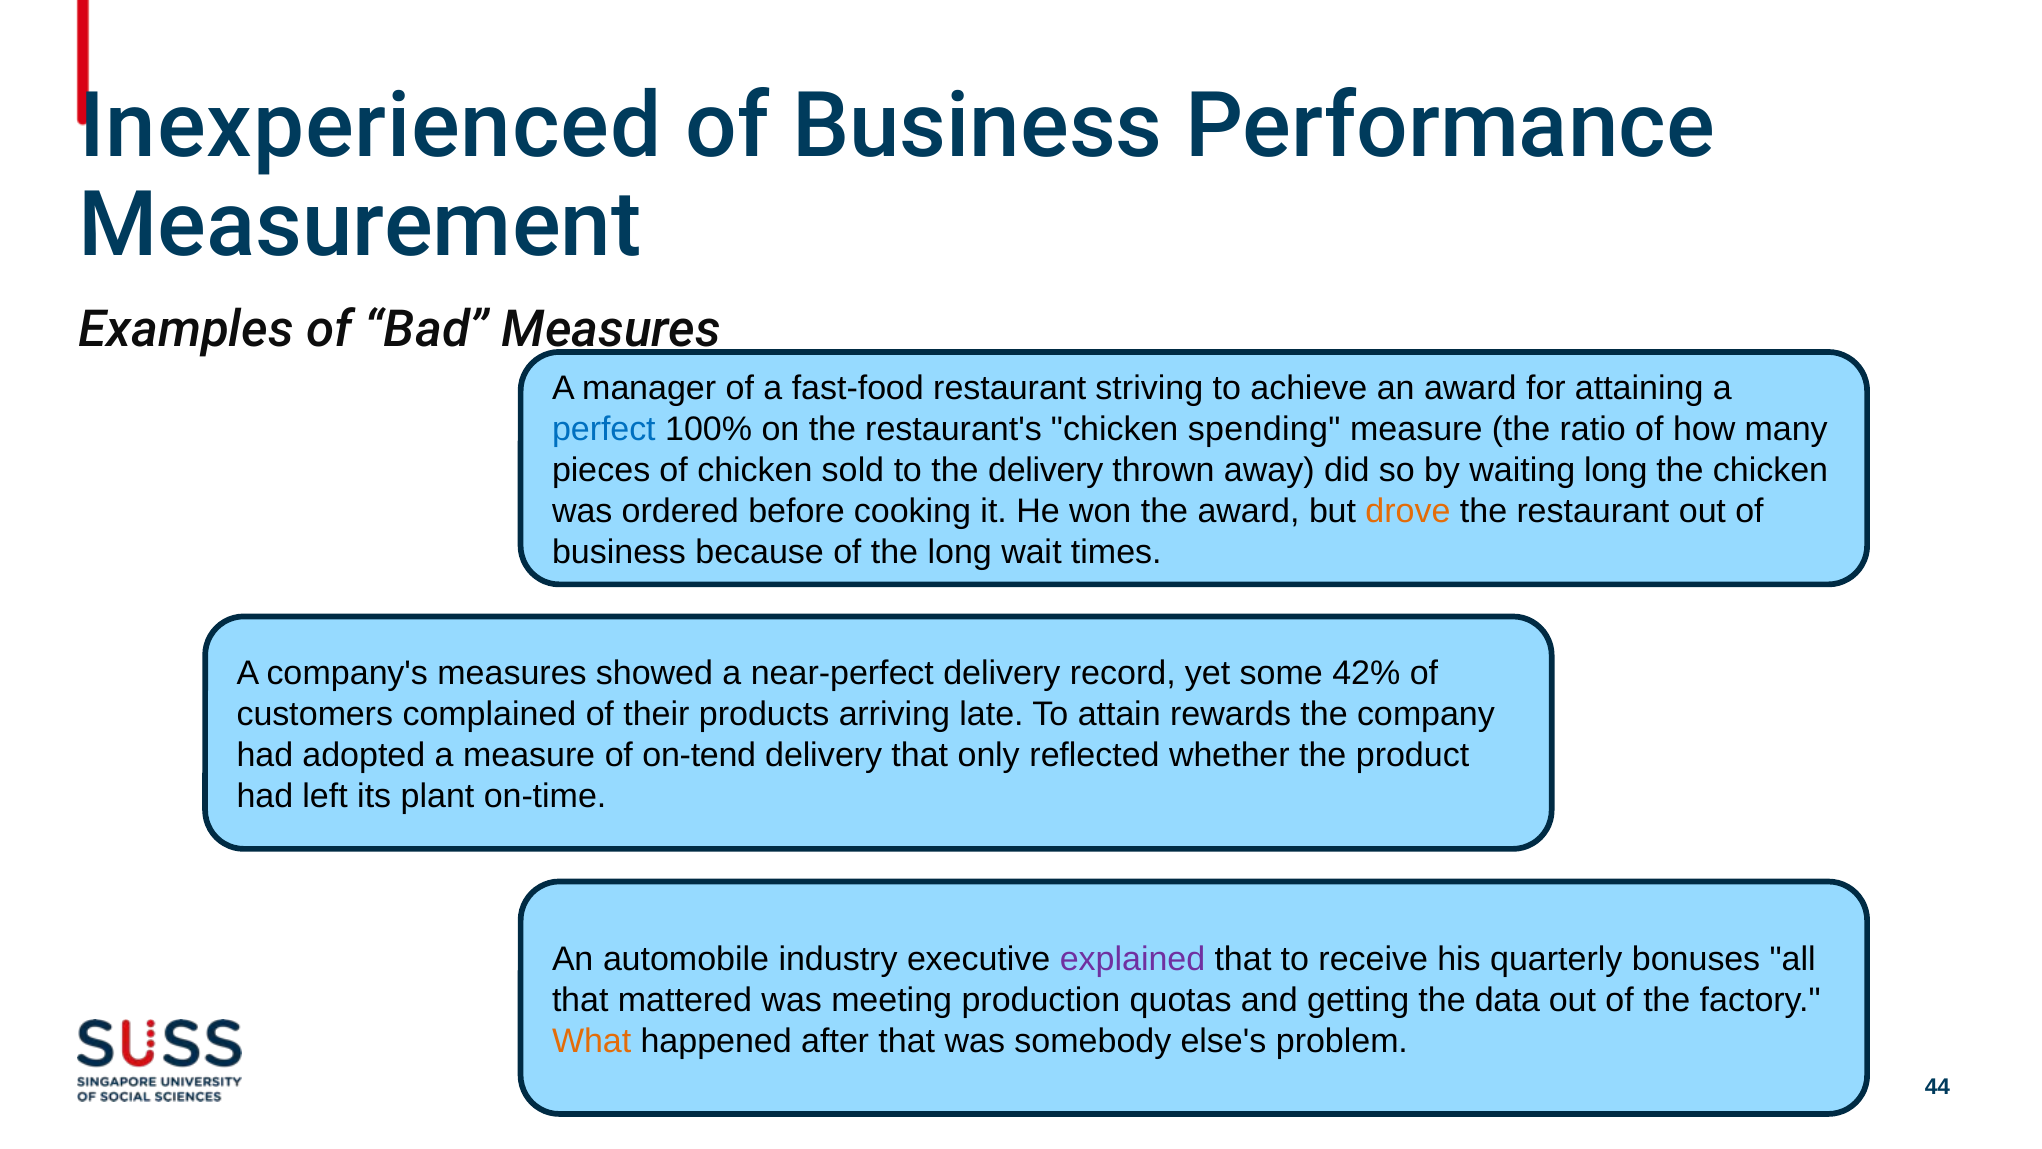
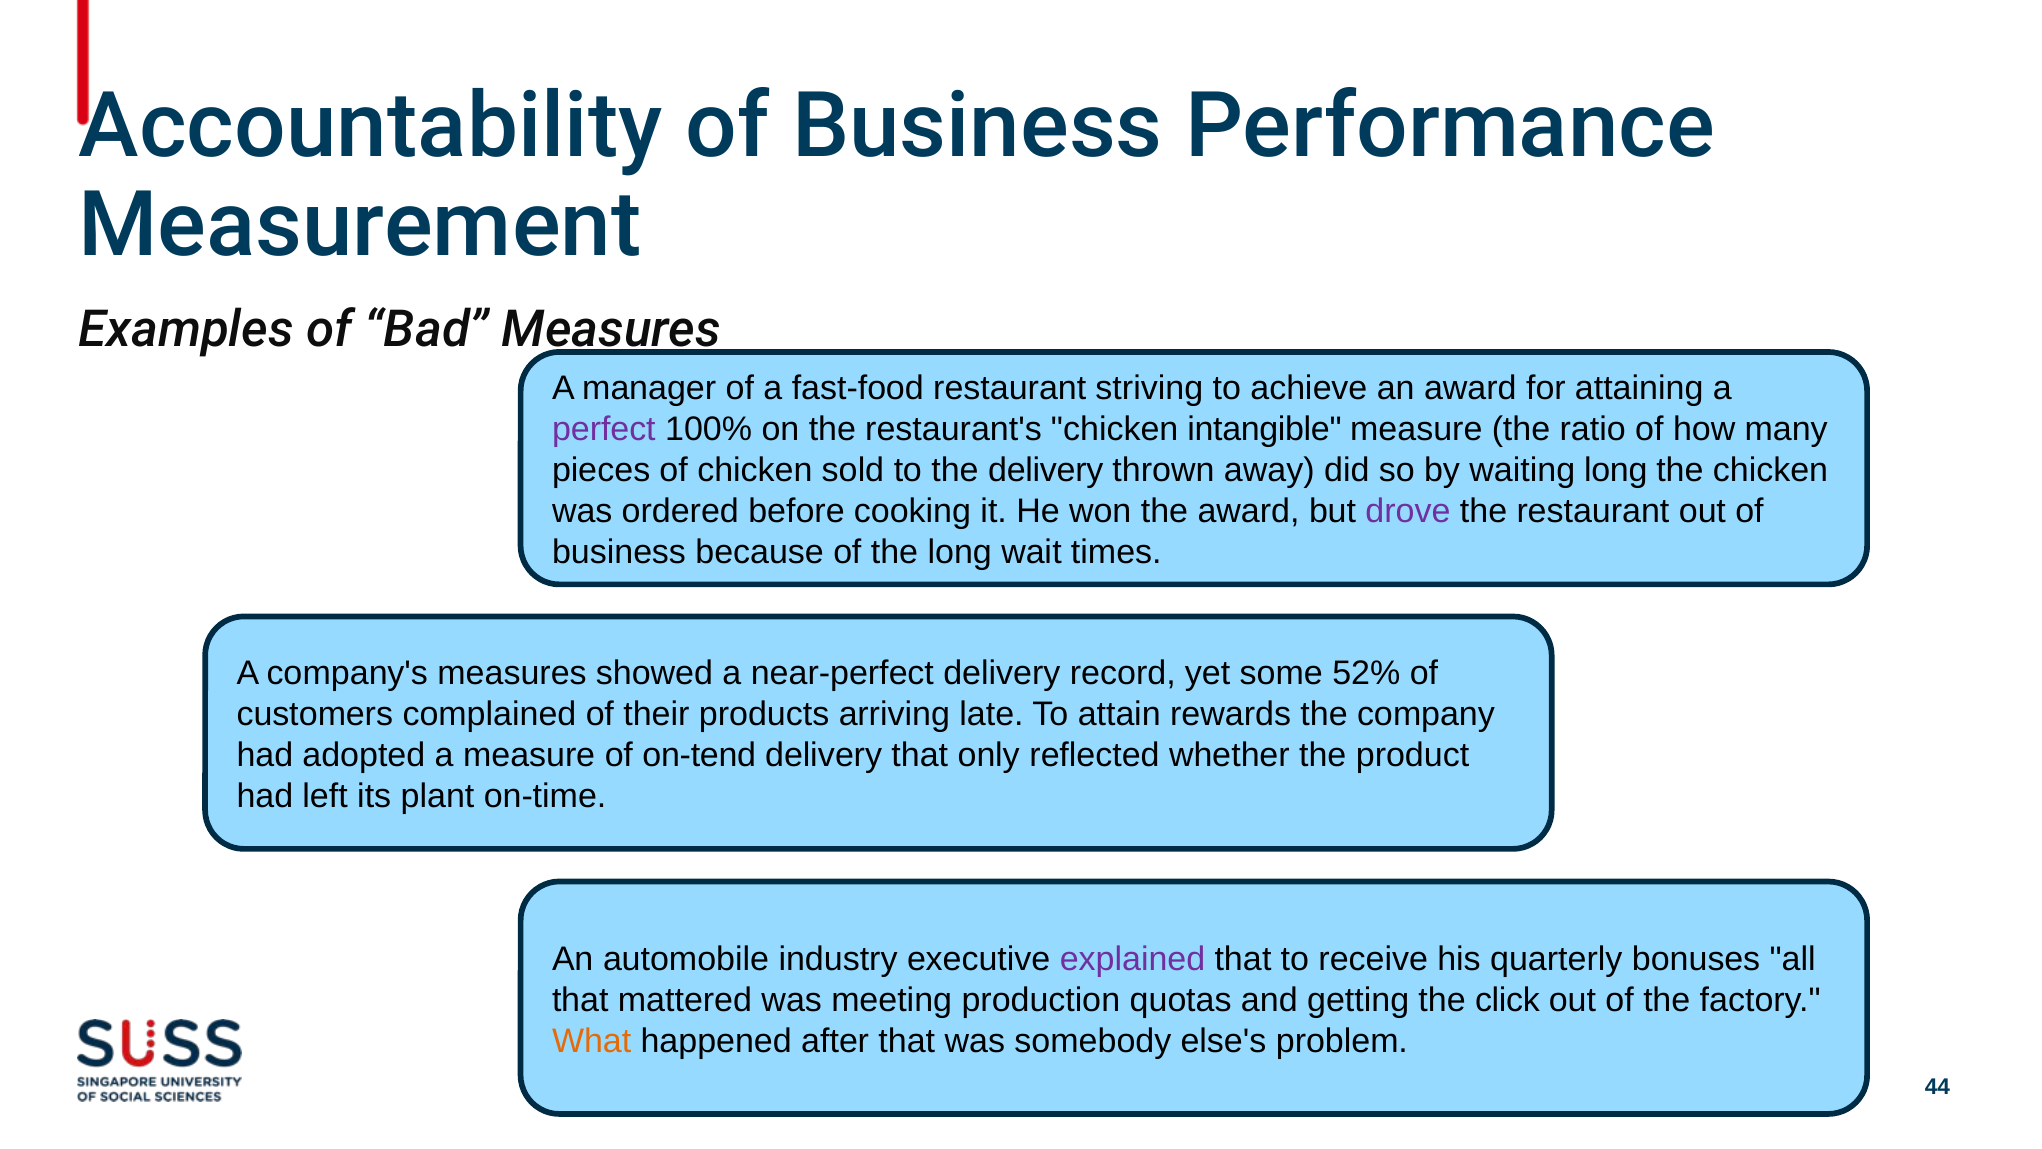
Inexperienced: Inexperienced -> Accountability (371, 127)
perfect colour: blue -> purple (604, 429)
spending: spending -> intangible (1264, 429)
drove colour: orange -> purple (1408, 511)
42%: 42% -> 52% (1366, 673)
data: data -> click (1507, 1000)
